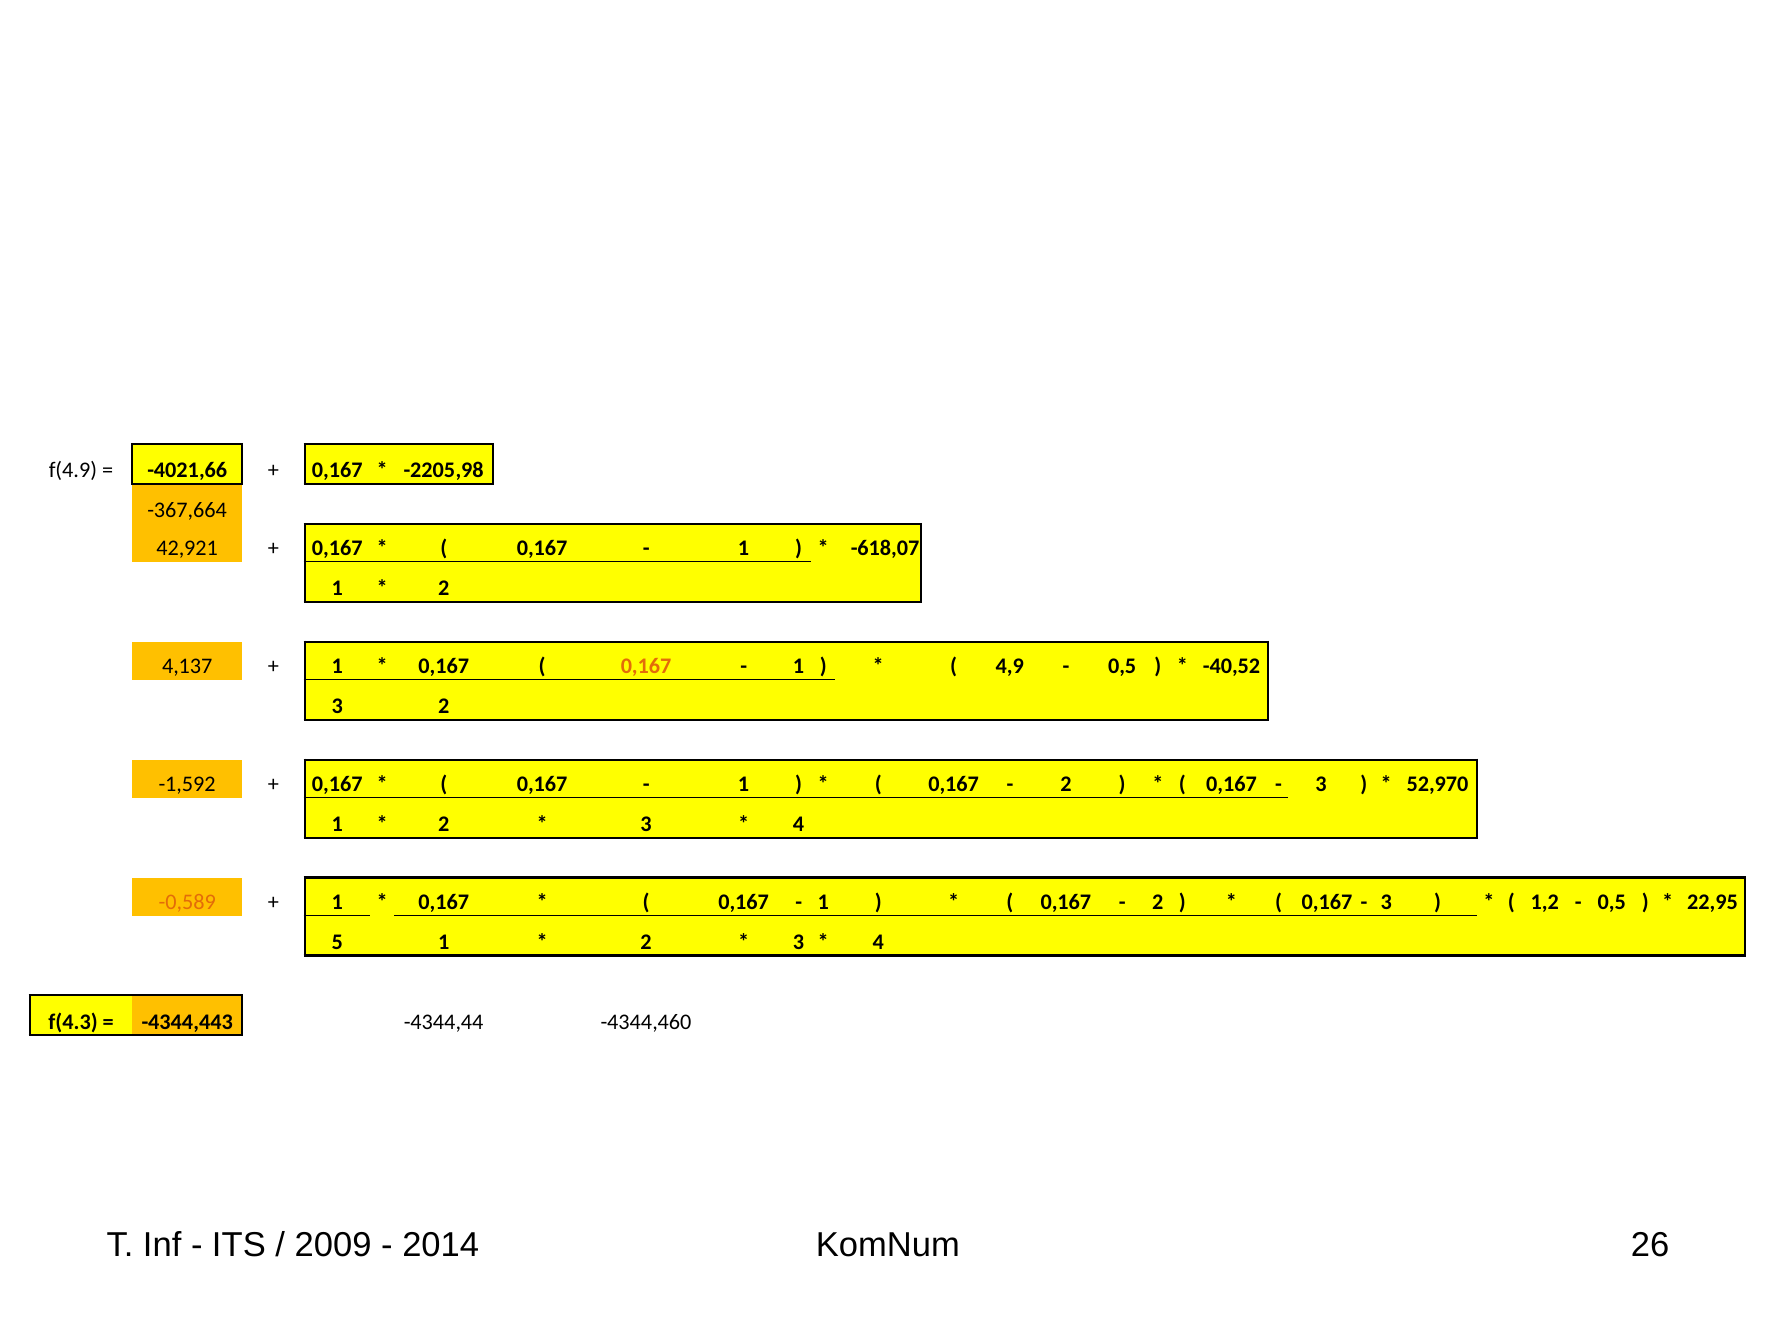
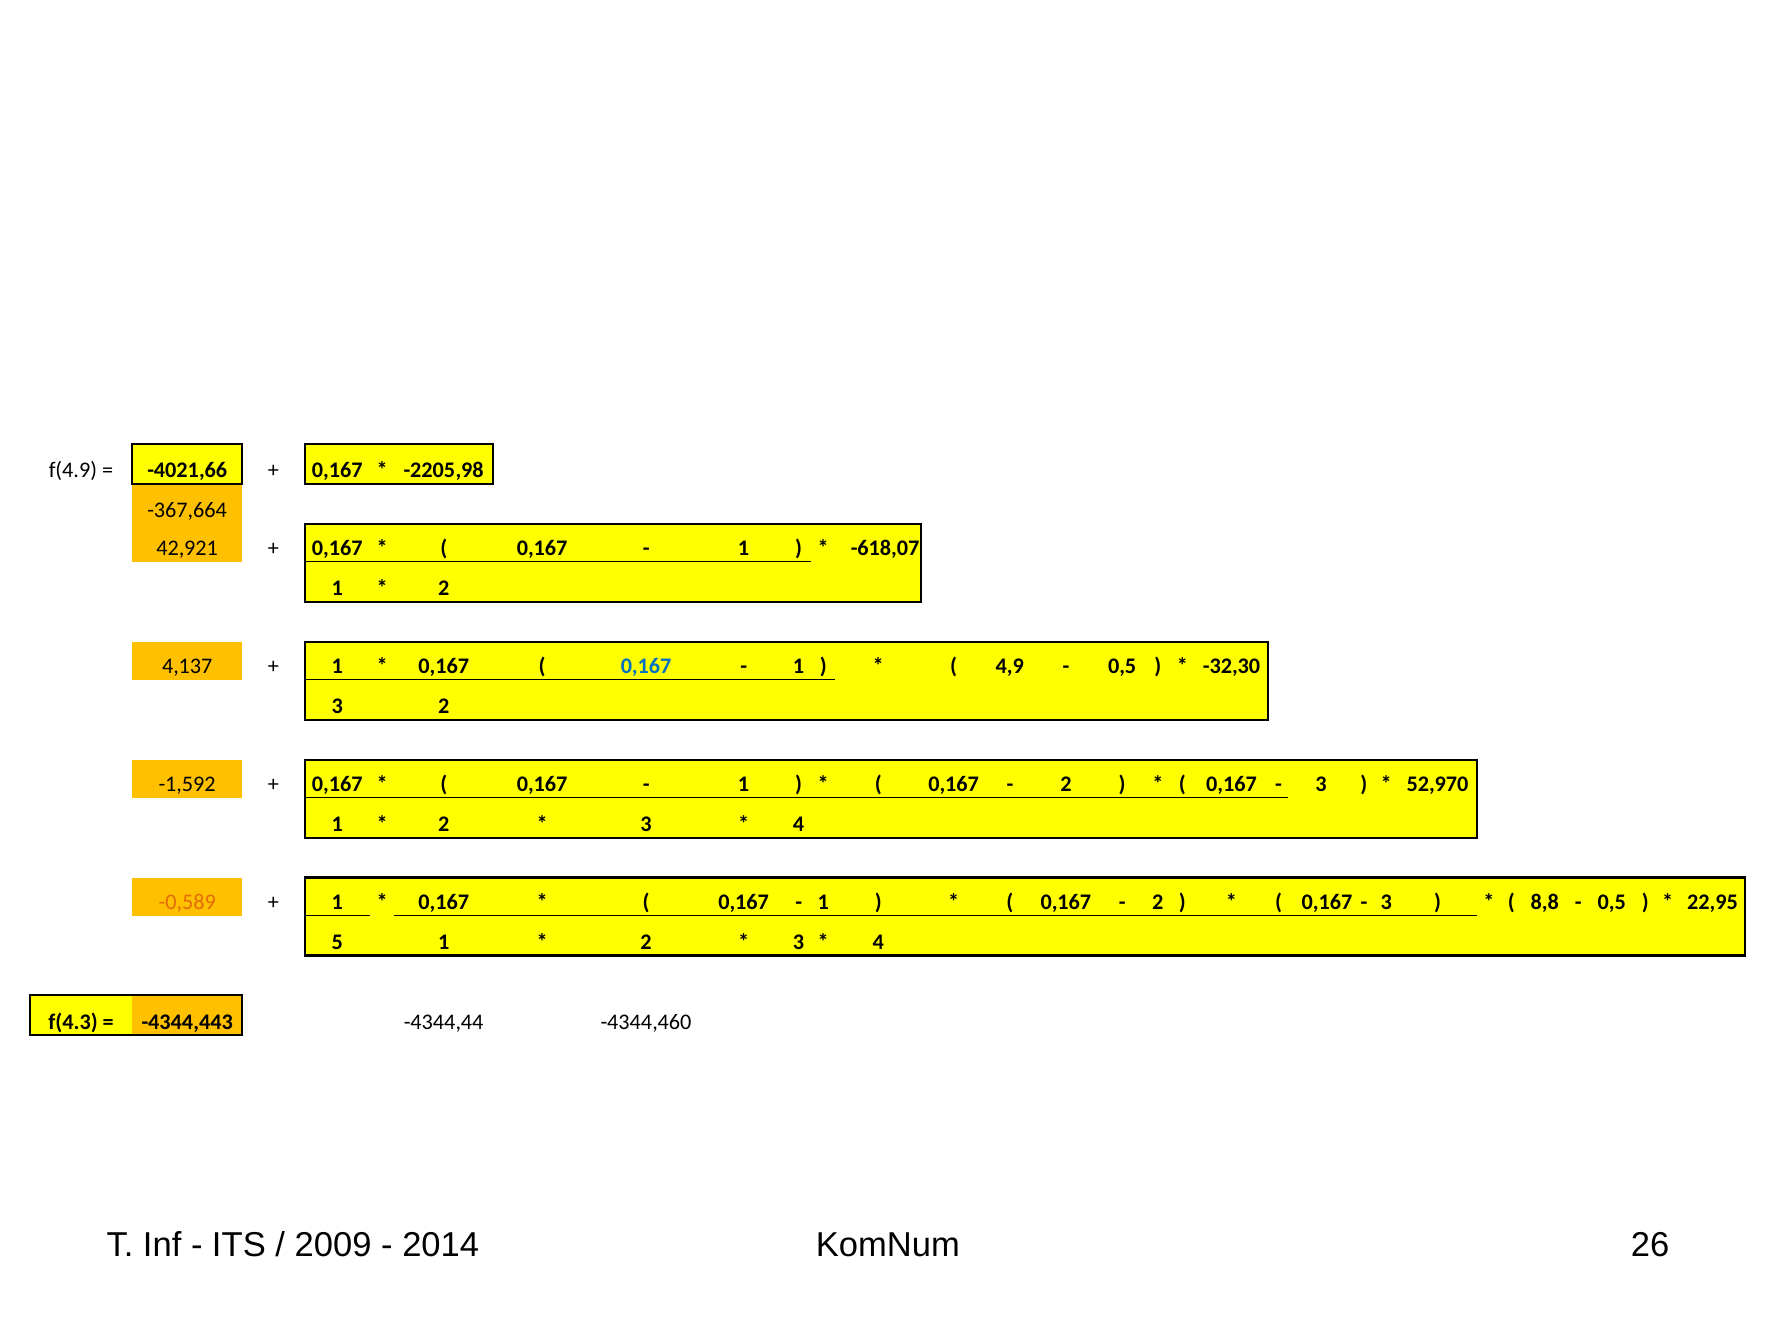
0,167 colour: orange -> blue (646, 666)
-40,52: -40,52 -> -32,30 (1232, 666)
1,2: 1,2 -> 8,8 (1545, 902)
